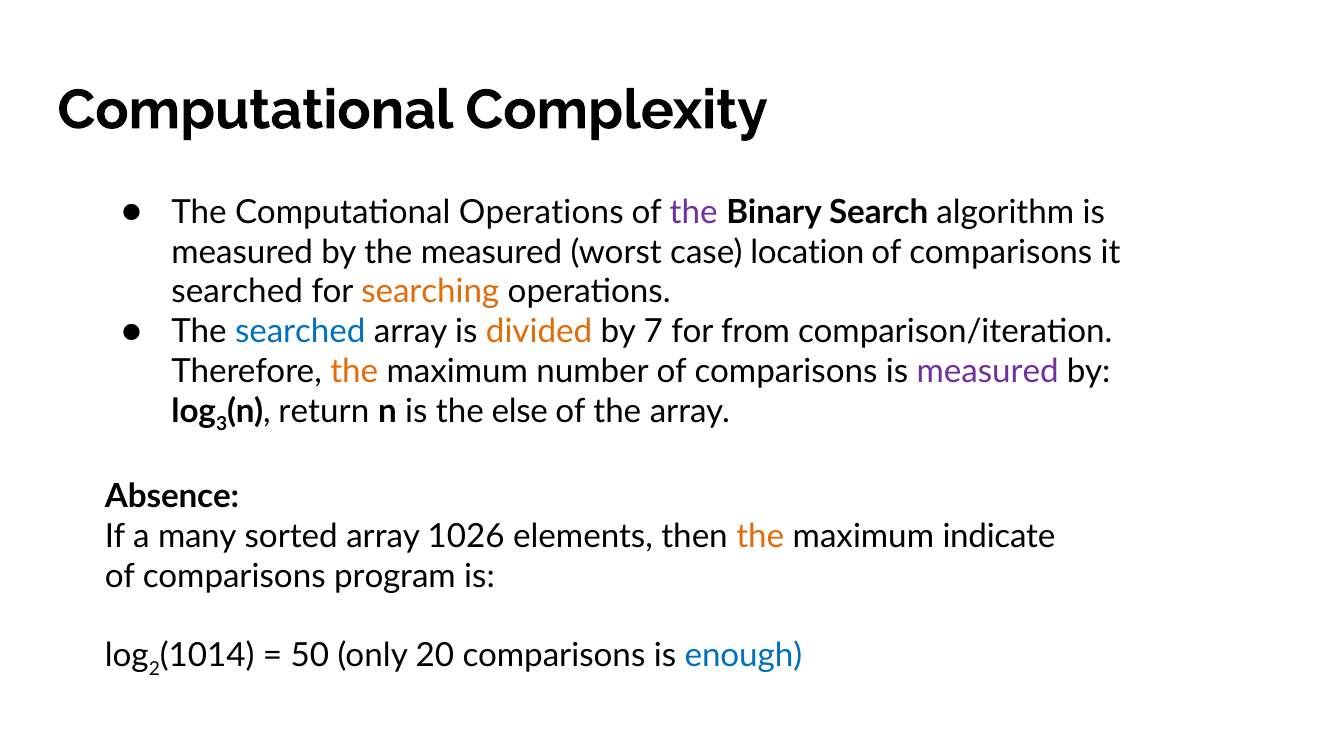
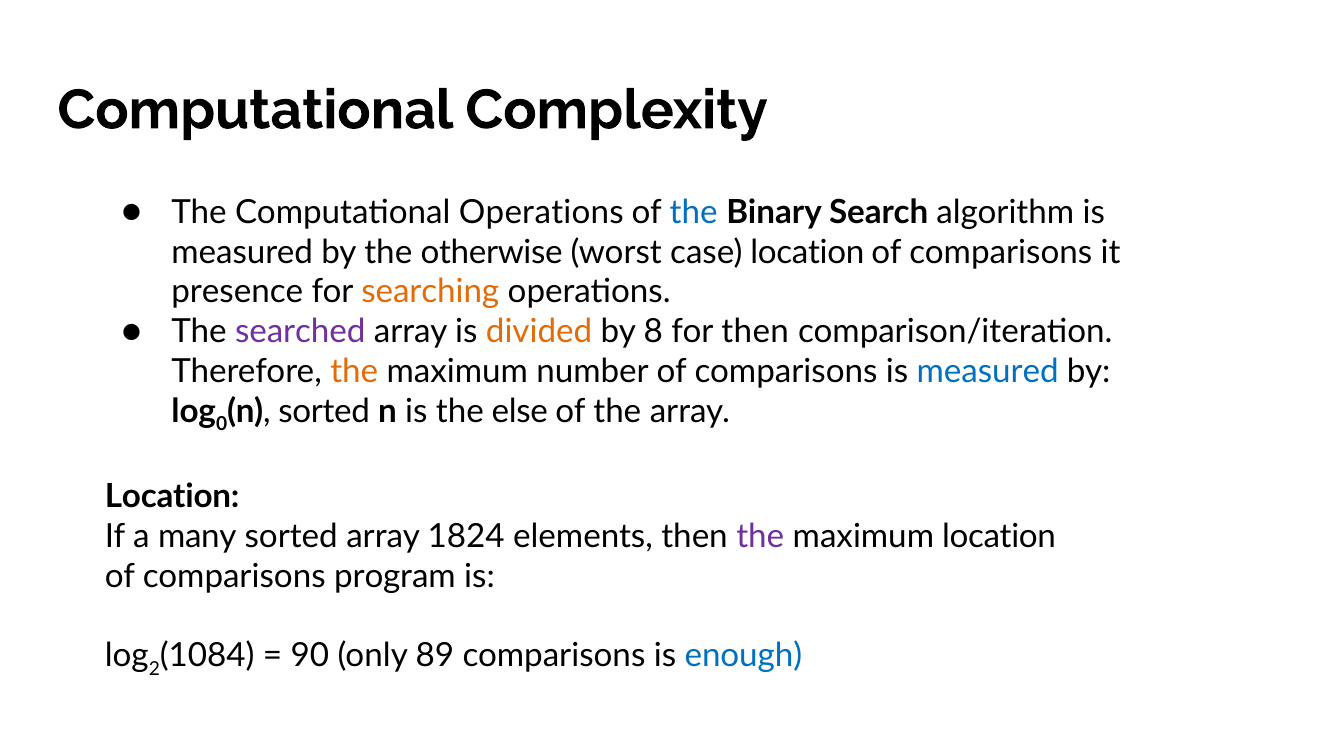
the colour: purple -> blue (694, 212)
the measured: measured -> otherwise (492, 252)
searched: searched -> presence (237, 292)
searched colour: blue -> purple (300, 332)
7: 7 -> 8 (653, 332)
for from: from -> then (755, 332)
measured colour: purple -> blue (988, 372)
3: 3 -> 0 (222, 424)
n return: return -> sorted (324, 412)
Absence: Absence -> Location (172, 497)
1026: 1026 -> 1824 (466, 537)
the colour: orange -> purple (760, 537)
maximum indicate: indicate -> location (999, 537)
1014: 1014 -> 1084 (207, 656)
50: 50 -> 90 (310, 656)
20: 20 -> 89 (435, 656)
